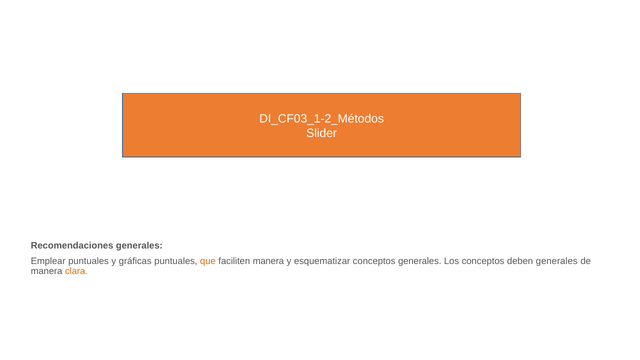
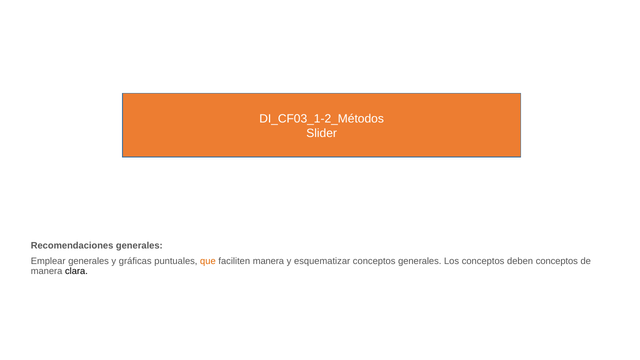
Emplear puntuales: puntuales -> generales (89, 261)
deben generales: generales -> conceptos (557, 261)
clara colour: orange -> black (76, 271)
